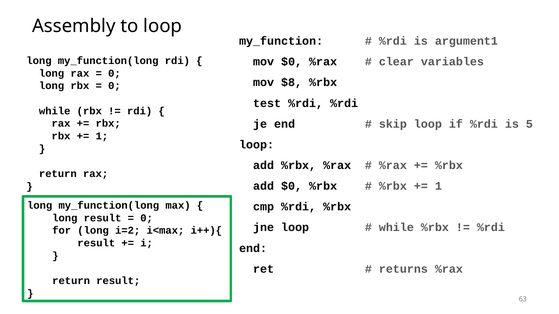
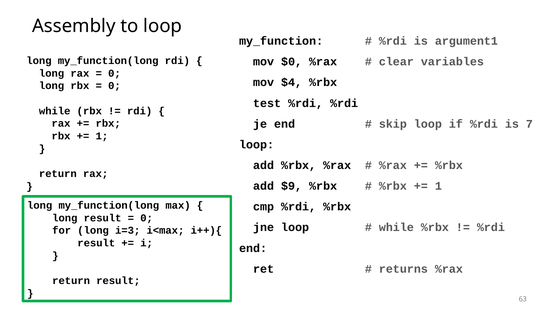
$8: $8 -> $4 (292, 83)
5: 5 -> 7 (529, 124)
add $0: $0 -> $9 (292, 186)
i=2: i=2 -> i=3 (128, 231)
